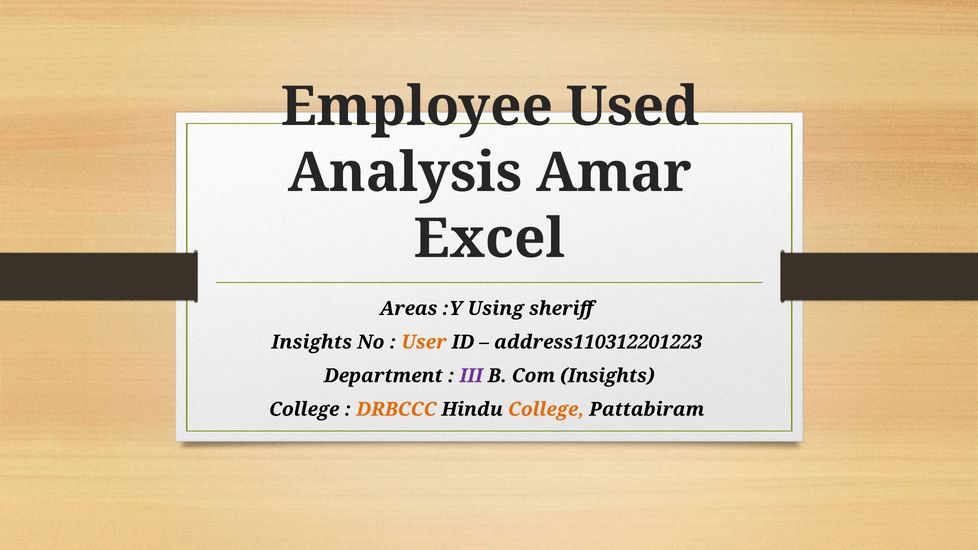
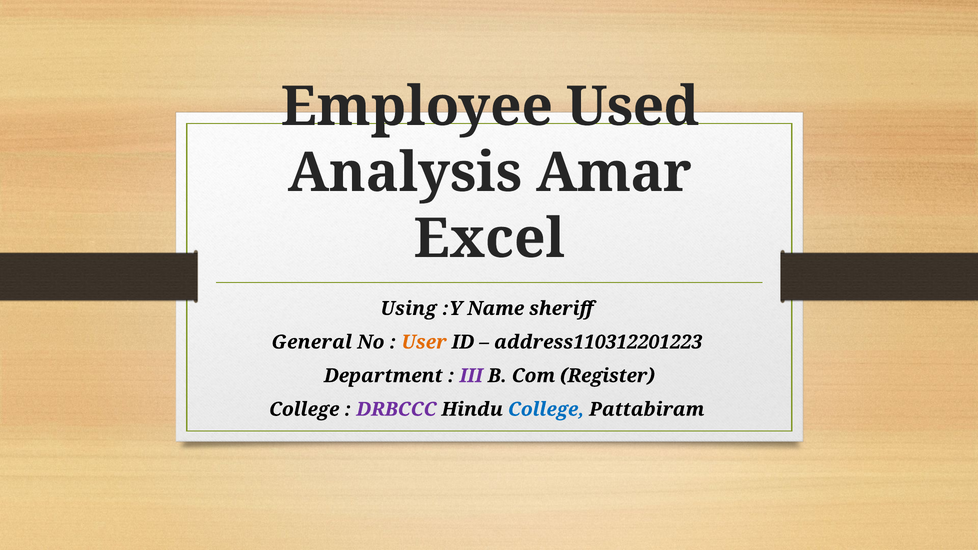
Areas: Areas -> Using (408, 309)
Using: Using -> Name (496, 309)
Insights: Insights -> General (312, 342)
Com Insights: Insights -> Register (607, 376)
DRBCCC colour: orange -> purple (396, 409)
College colour: orange -> blue (546, 409)
